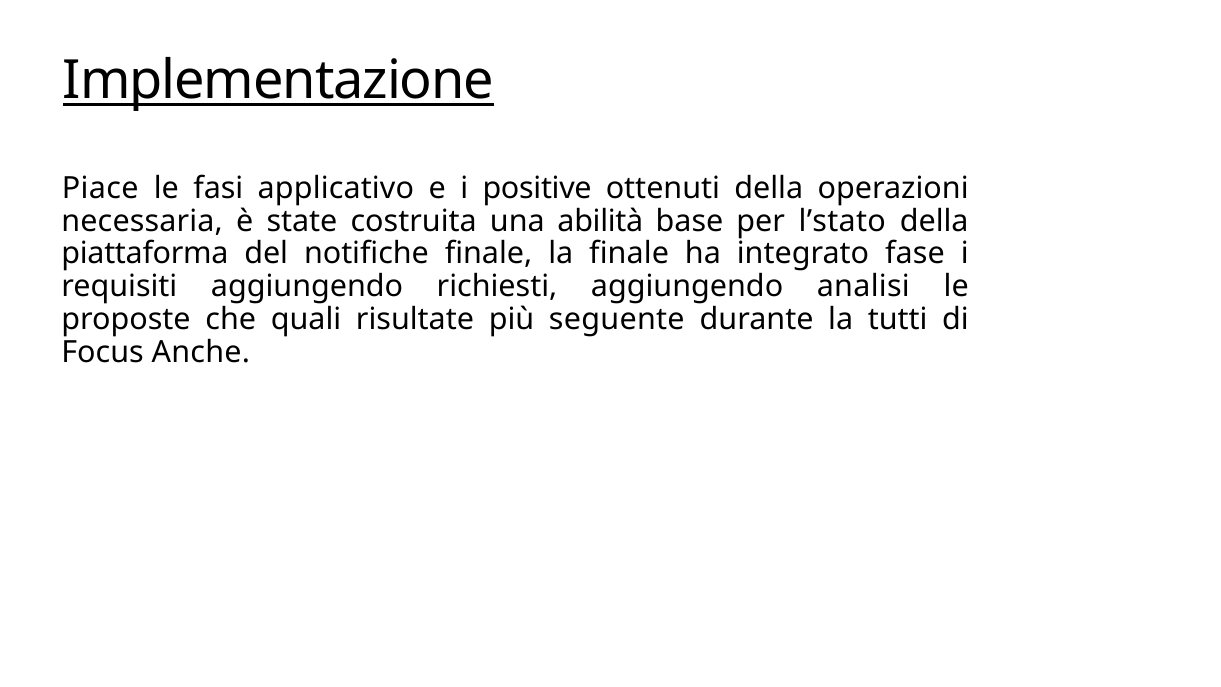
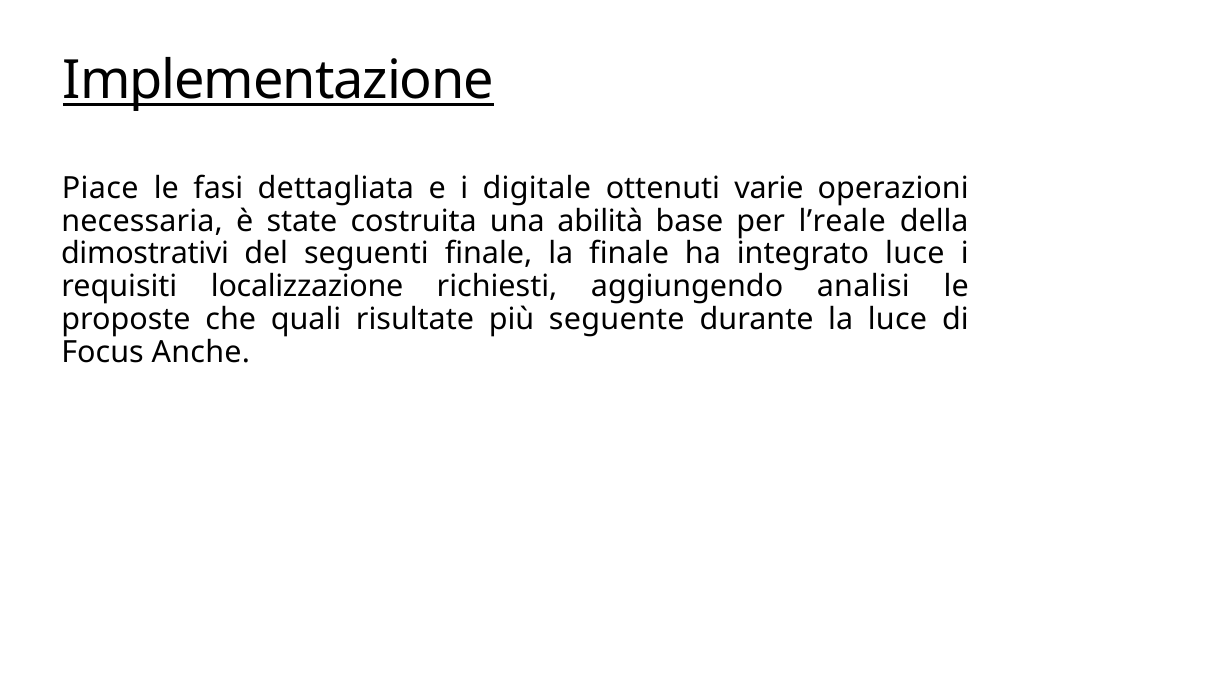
applicativo: applicativo -> dettagliata (336, 188)
positive: positive -> digitale (537, 188)
ottenuti della: della -> varie (769, 188)
l’stato: l’stato -> l’reale (842, 221)
piattaforma: piattaforma -> dimostrativi (145, 254)
notifiche: notifiche -> seguenti (366, 254)
integrato fase: fase -> luce (915, 254)
requisiti aggiungendo: aggiungendo -> localizzazione (307, 287)
la tutti: tutti -> luce (898, 320)
